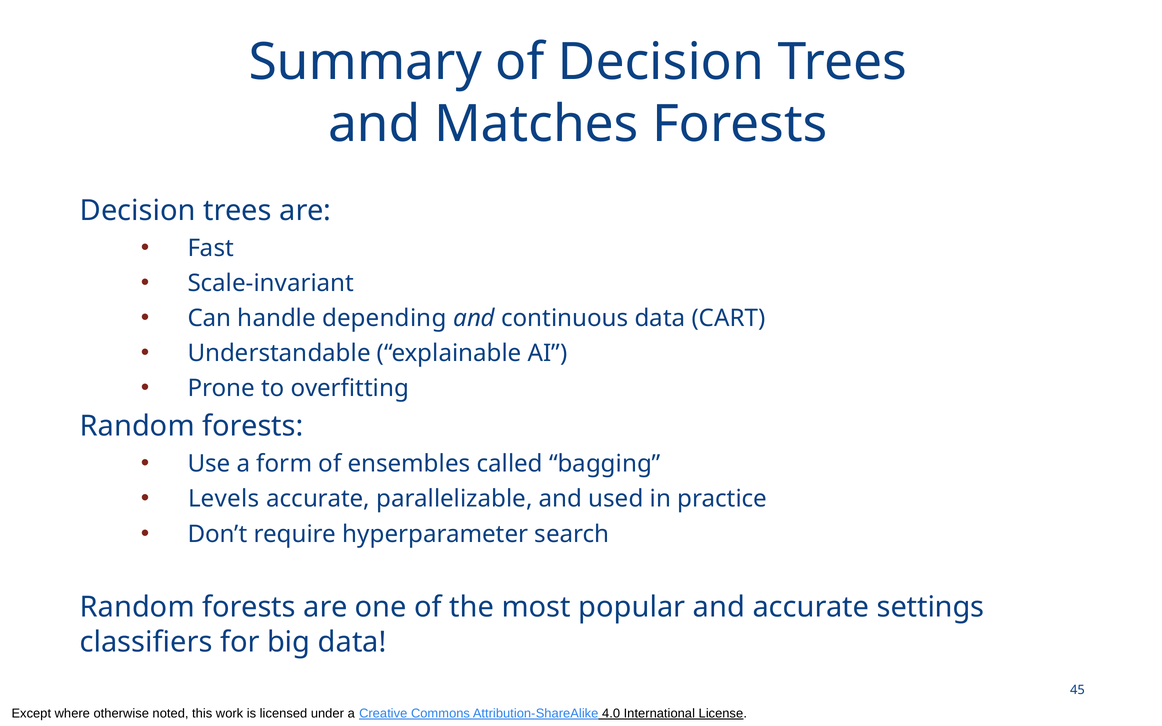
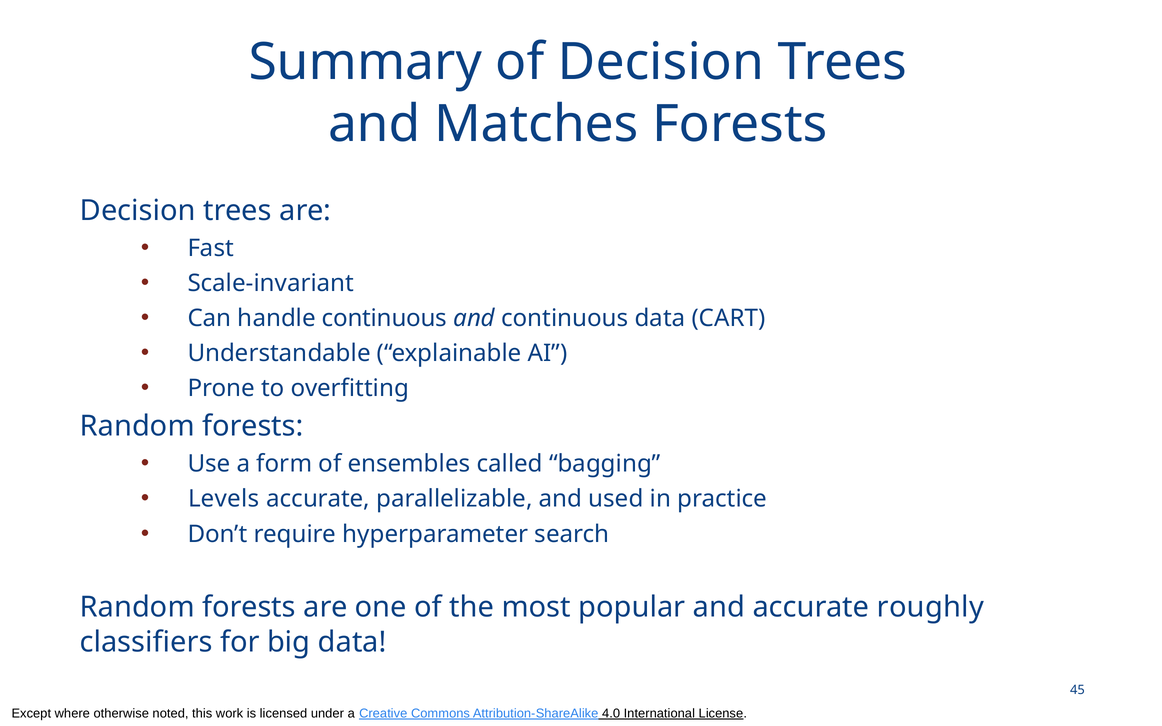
handle depending: depending -> continuous (384, 318)
settings: settings -> roughly (930, 607)
